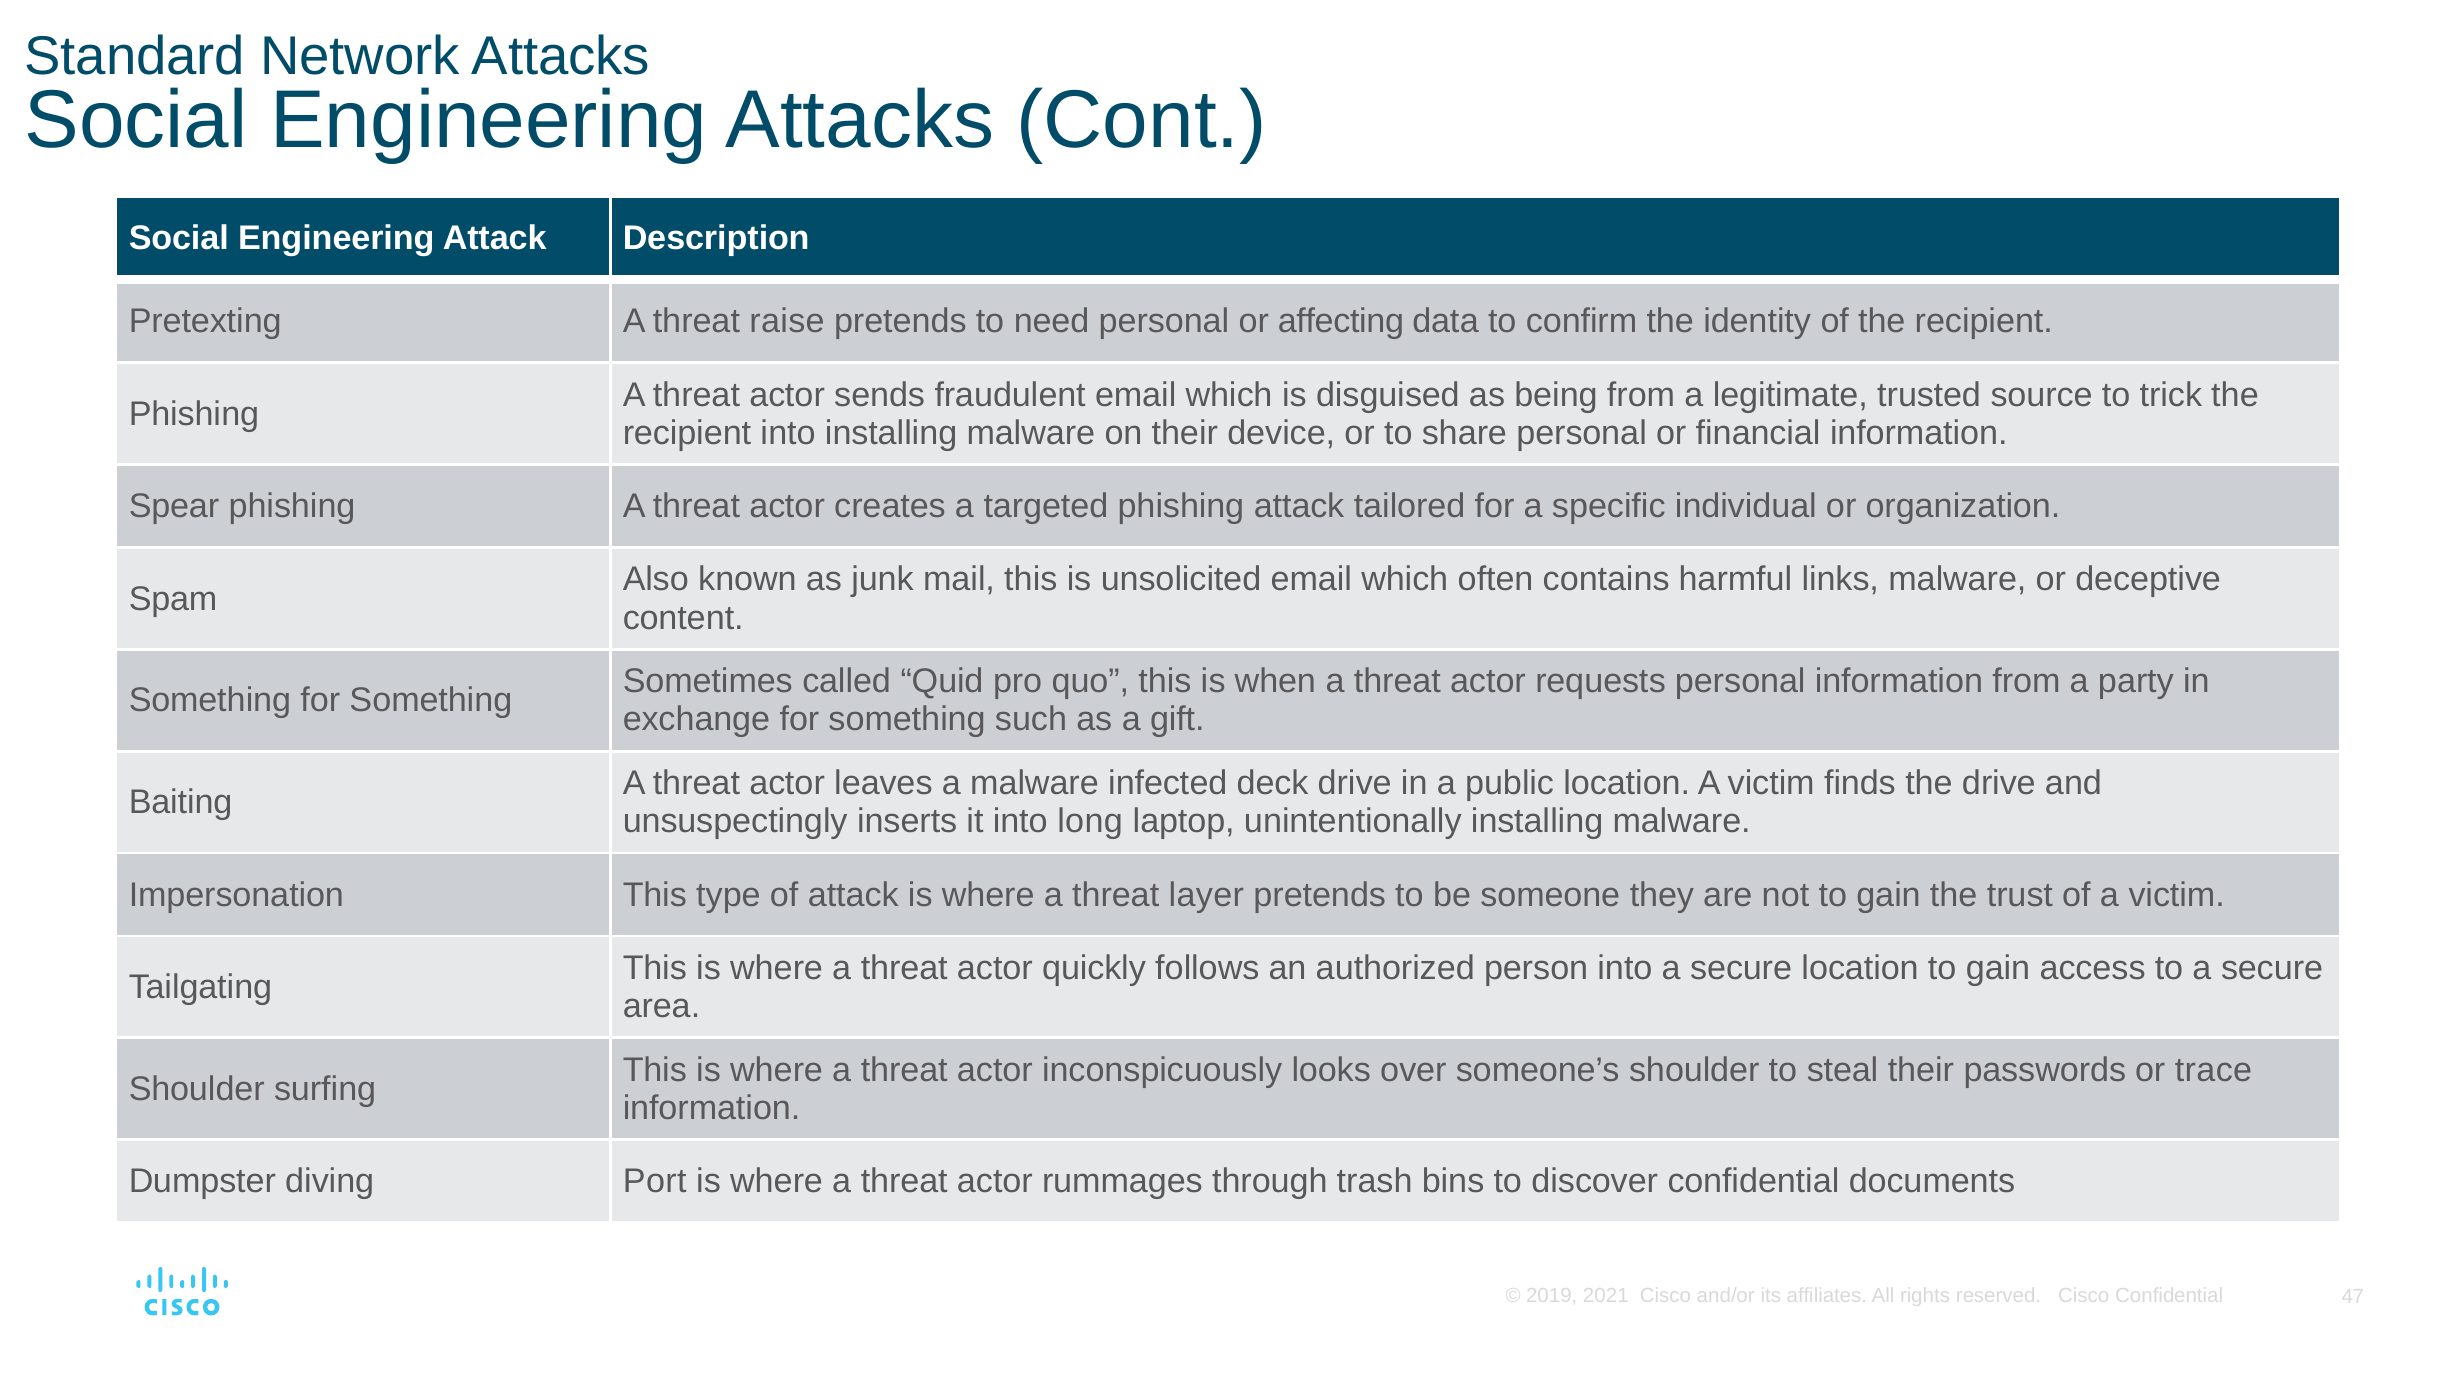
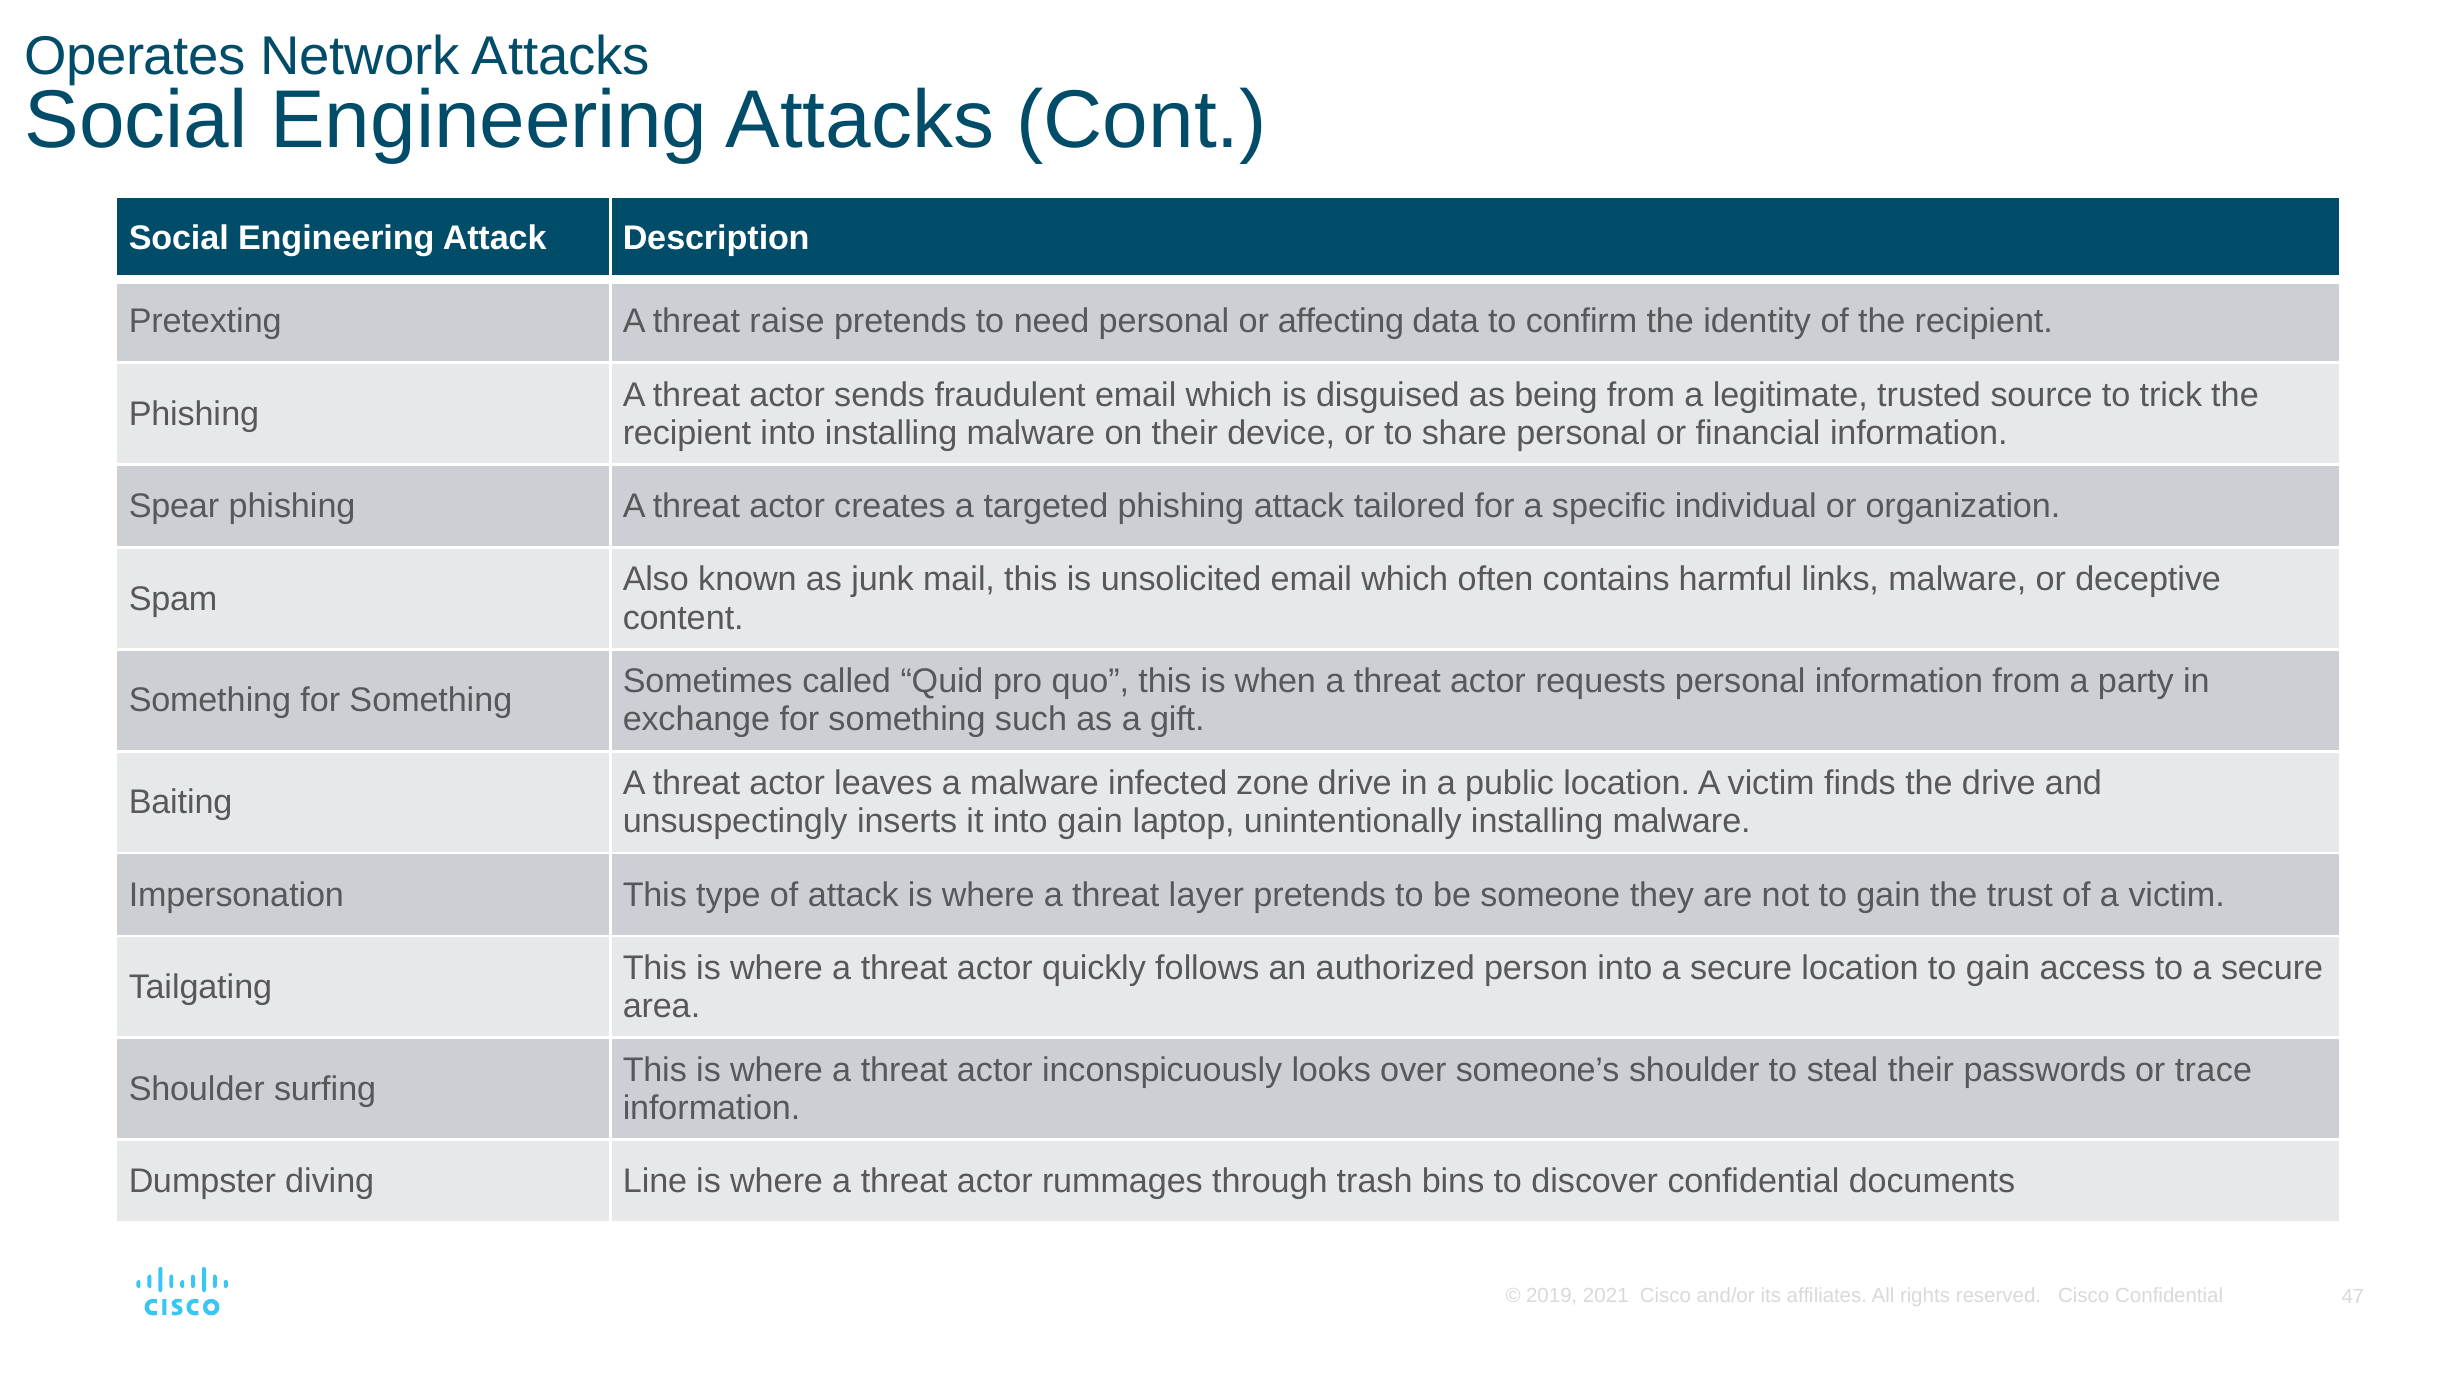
Standard: Standard -> Operates (135, 57)
deck: deck -> zone (1273, 783)
into long: long -> gain (1090, 822)
Port: Port -> Line (655, 1182)
